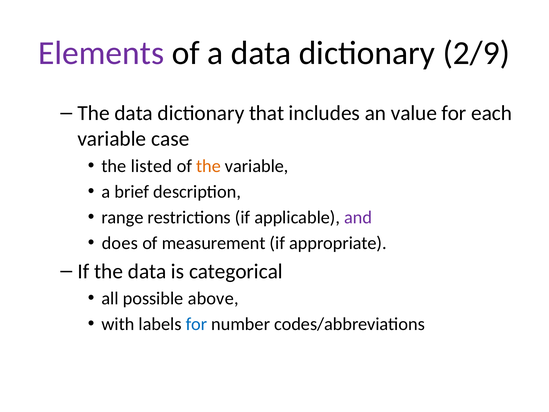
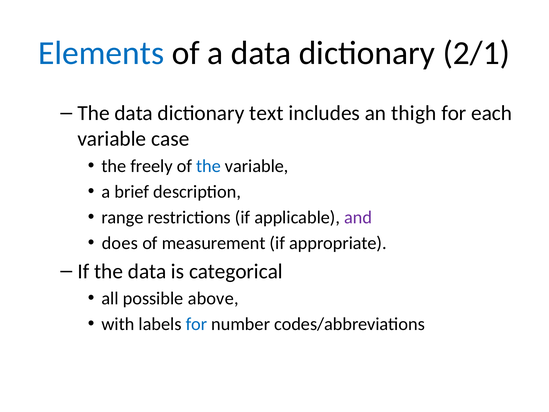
Elements colour: purple -> blue (101, 53)
2/9: 2/9 -> 2/1 (476, 53)
that: that -> text (266, 113)
value: value -> thigh (414, 113)
listed: listed -> freely (152, 166)
the colour: orange -> blue (208, 166)
